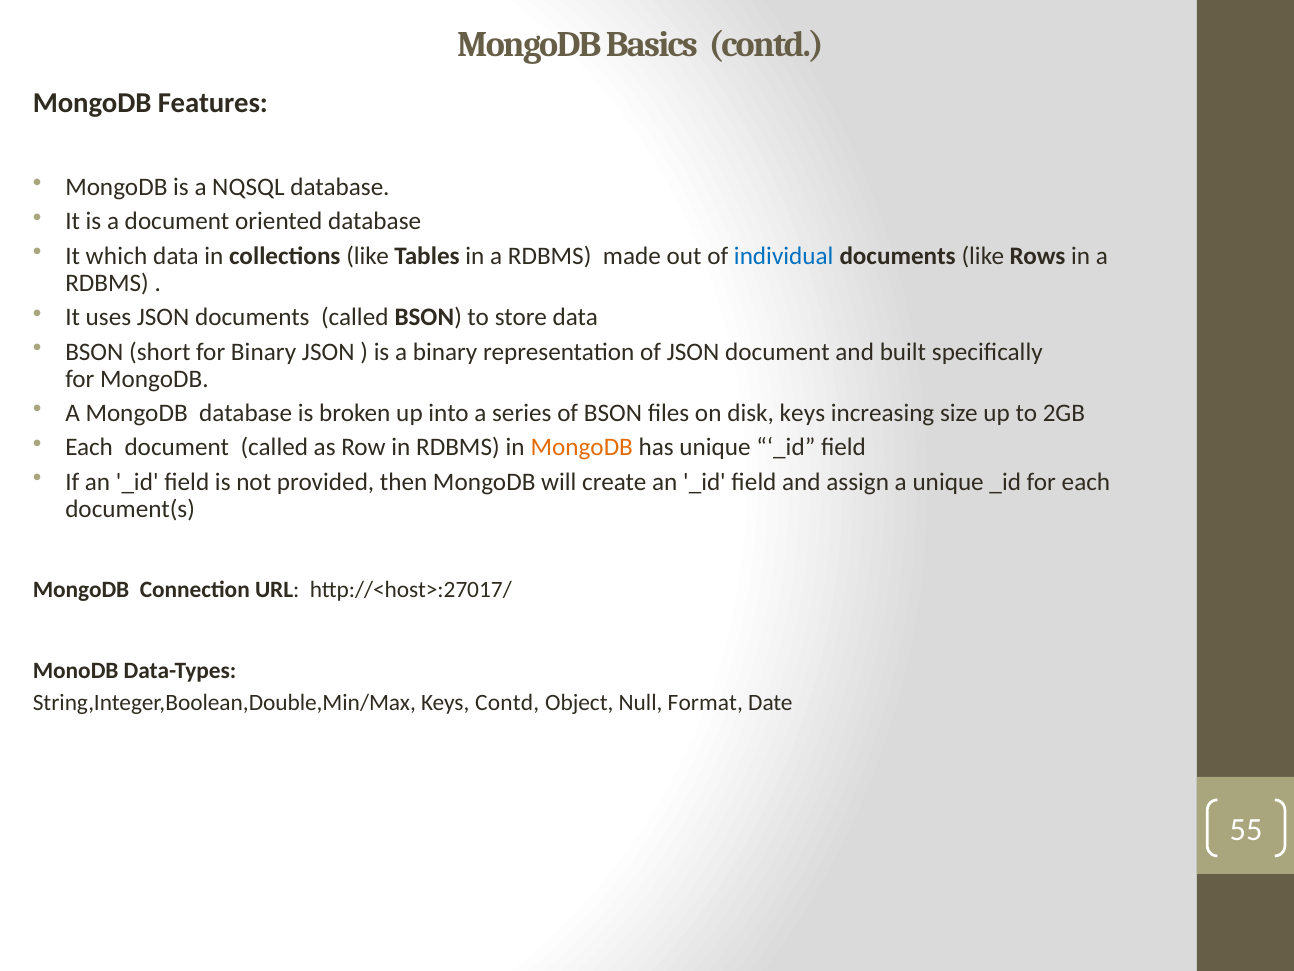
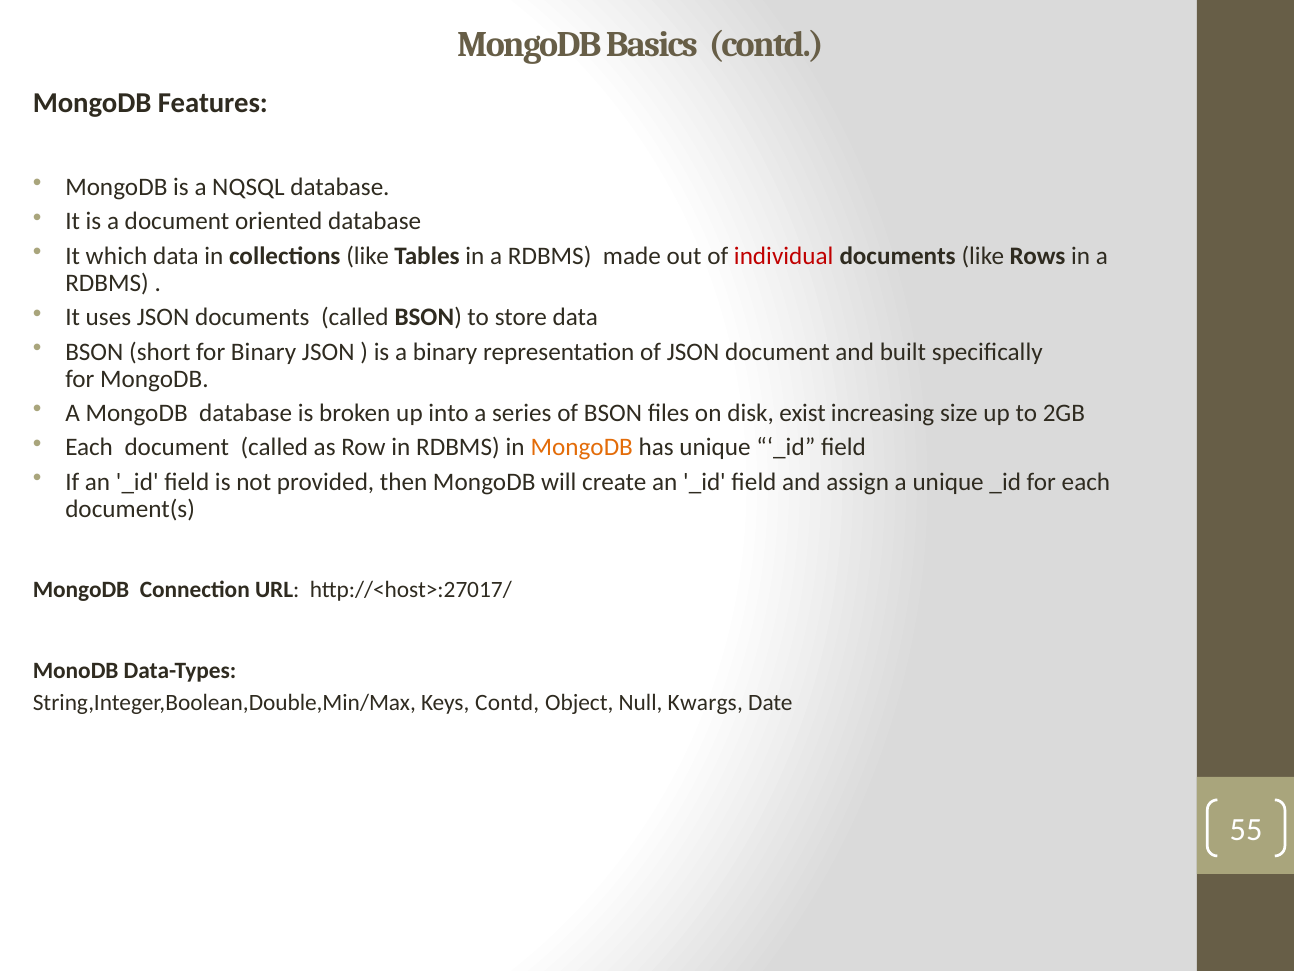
individual colour: blue -> red (784, 256)
disk keys: keys -> exist (803, 413)
Format: Format -> Kwargs (705, 702)
